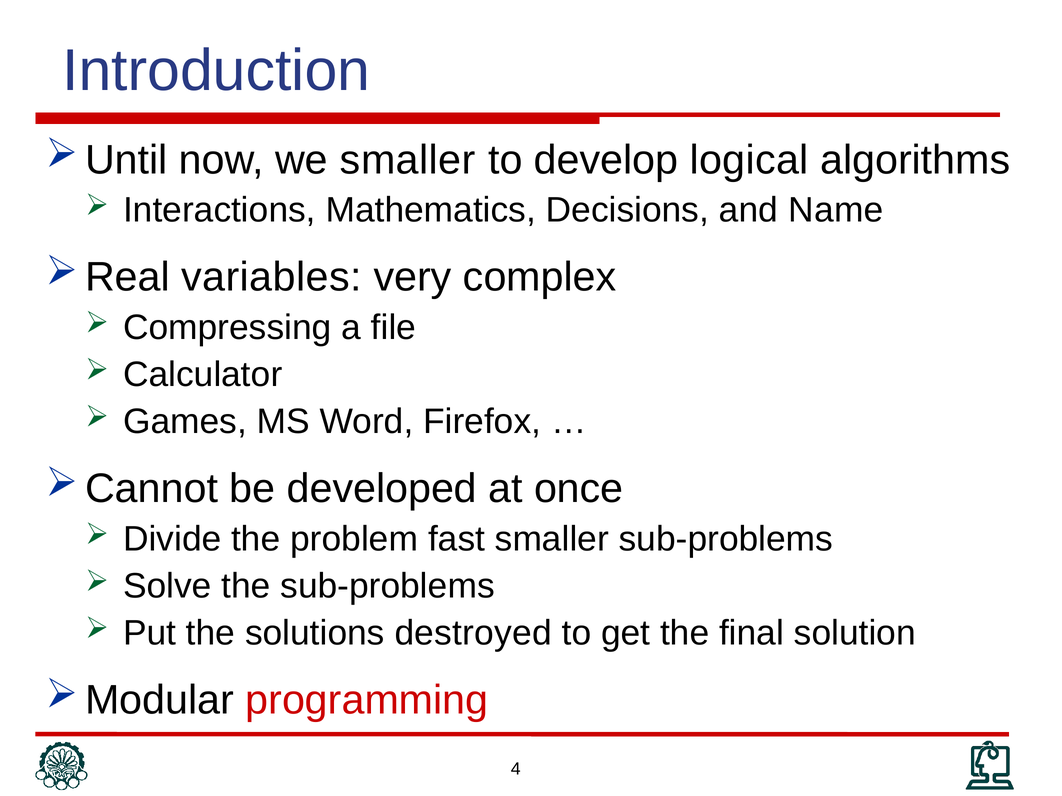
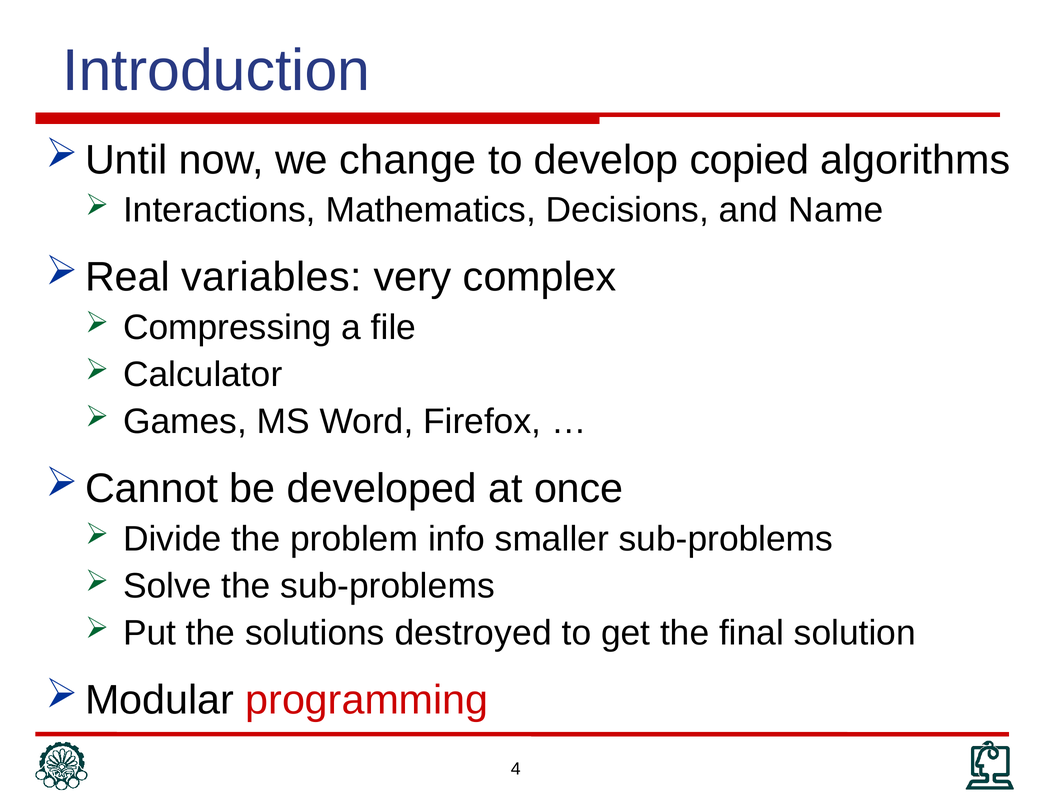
we smaller: smaller -> change (408, 160)
logical: logical -> copied (749, 160)
fast: fast -> info (457, 539)
